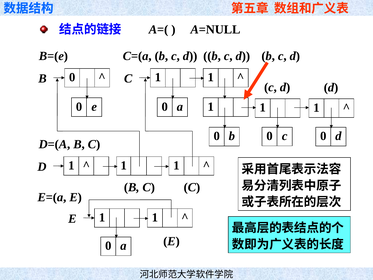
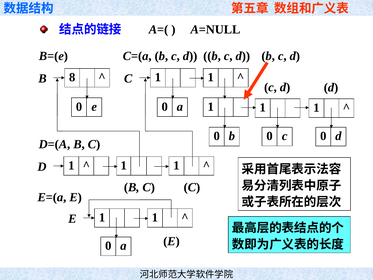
B 0: 0 -> 8 (72, 77)
